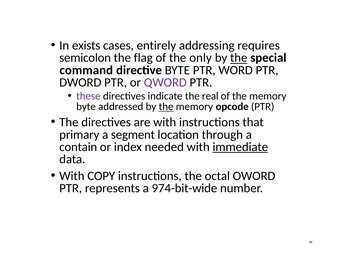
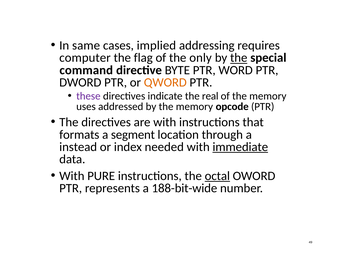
exists: exists -> same (86, 45)
entirely: entirely -> implied (156, 45)
semicolon: semicolon -> computer (85, 58)
QWORD colour: purple -> orange (165, 83)
byte: byte -> uses (86, 107)
the underline: present -> none (166, 107)
primary: primary -> formats (79, 135)
contain: contain -> instead (78, 147)
COPY: COPY -> PURE (101, 176)
octal underline: none -> present (217, 176)
974-bit-wide: 974-bit-wide -> 188-bit-wide (184, 188)
